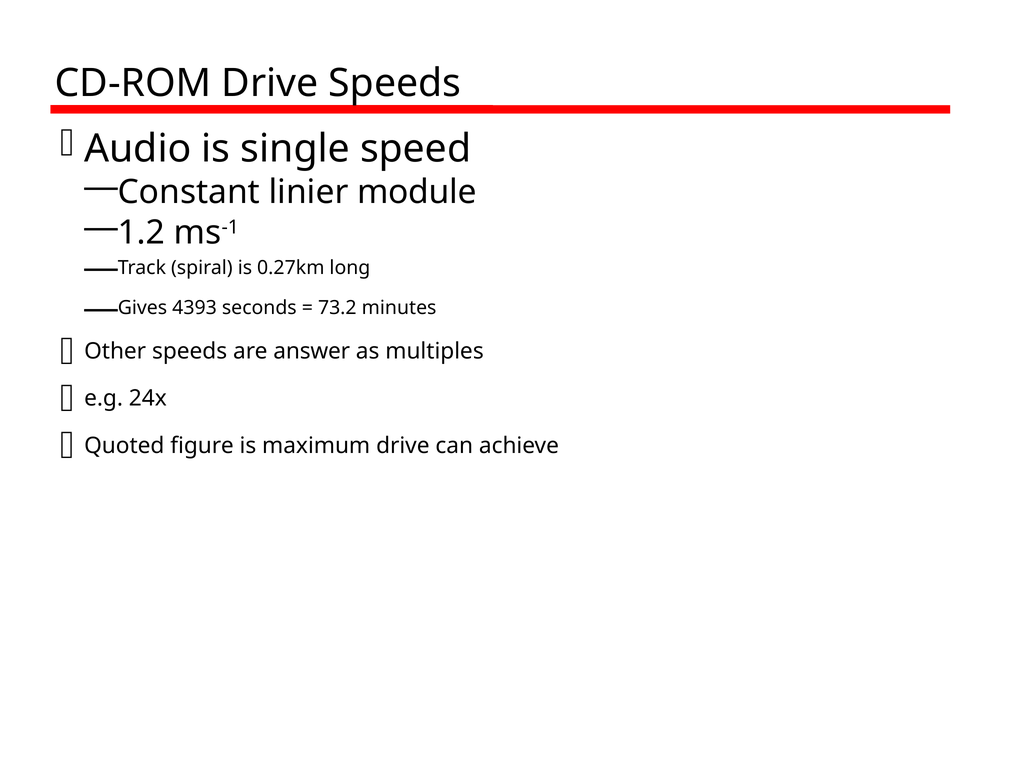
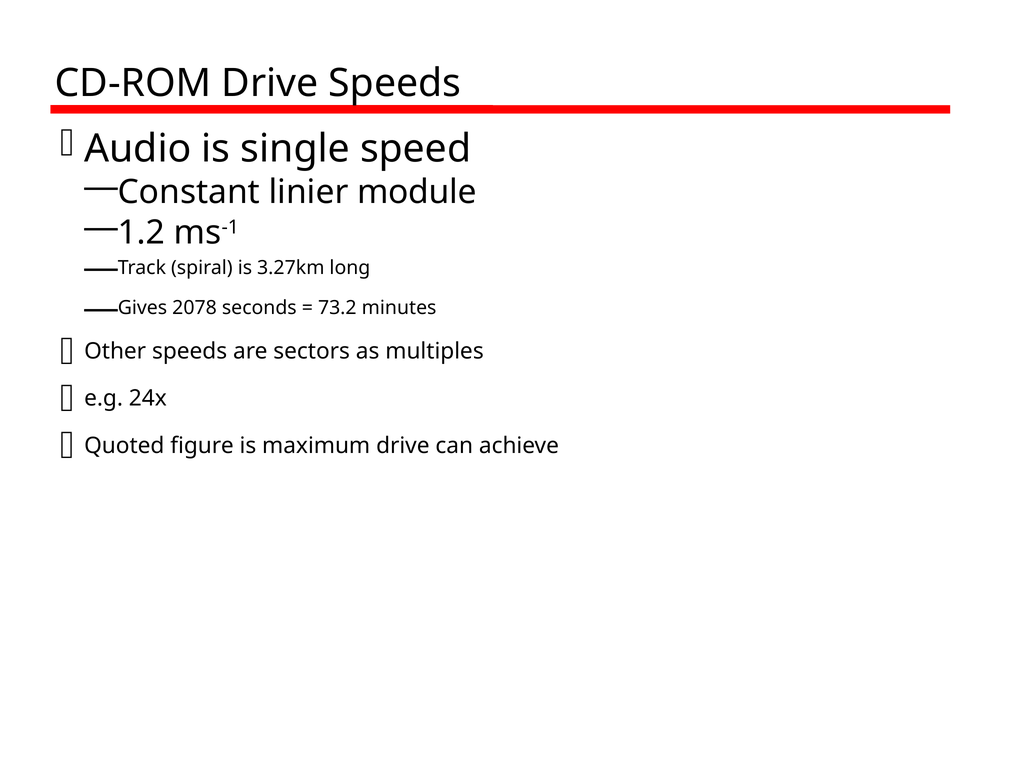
0.27km: 0.27km -> 3.27km (291, 268)
4393: 4393 -> 2078 (195, 308)
answer: answer -> sectors (312, 351)
